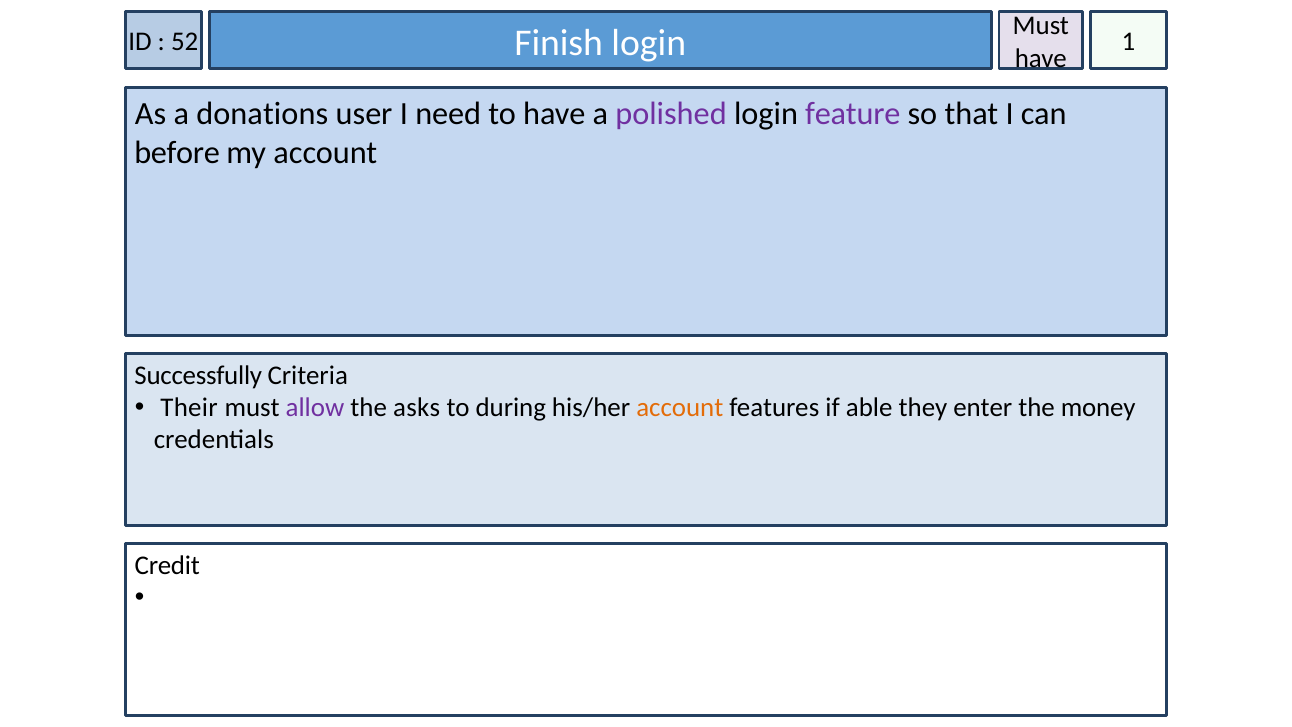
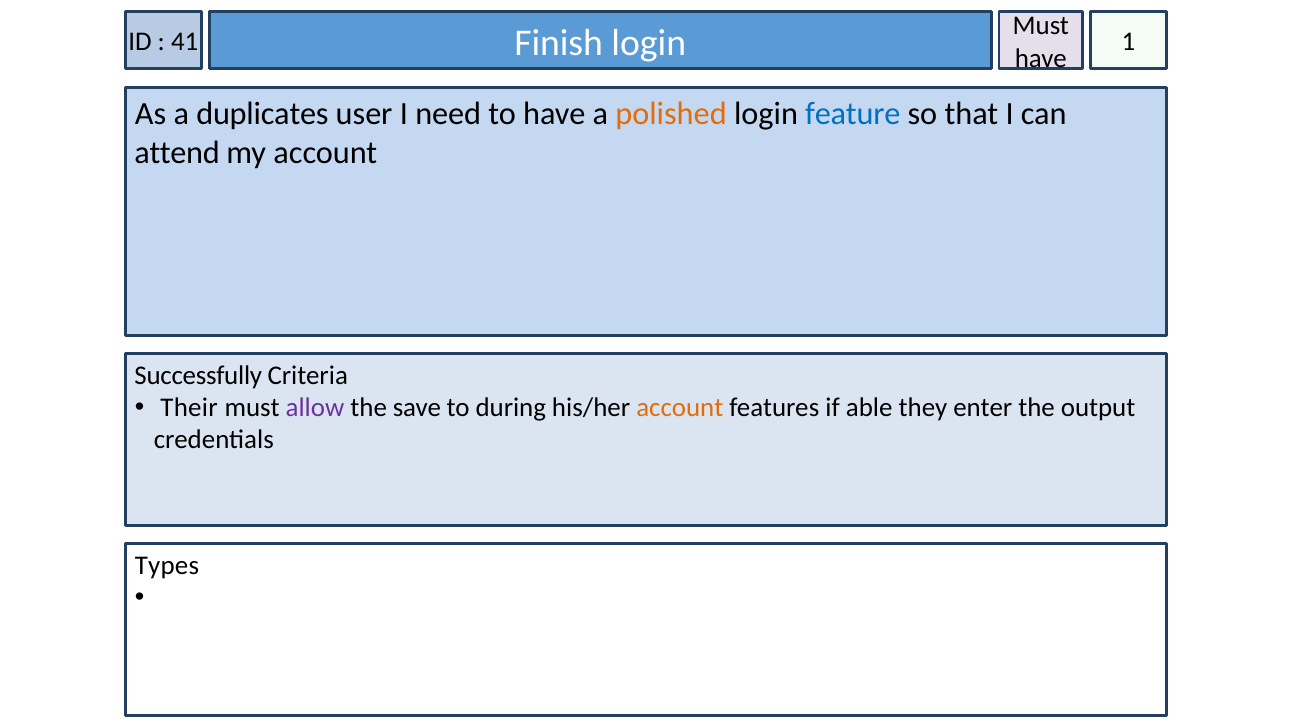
52: 52 -> 41 (185, 42)
donations: donations -> duplicates (262, 114)
polished colour: purple -> orange (671, 114)
feature colour: purple -> blue (853, 114)
before: before -> attend (177, 152)
asks: asks -> save (417, 408)
money: money -> output (1098, 408)
Credit: Credit -> Types (167, 565)
